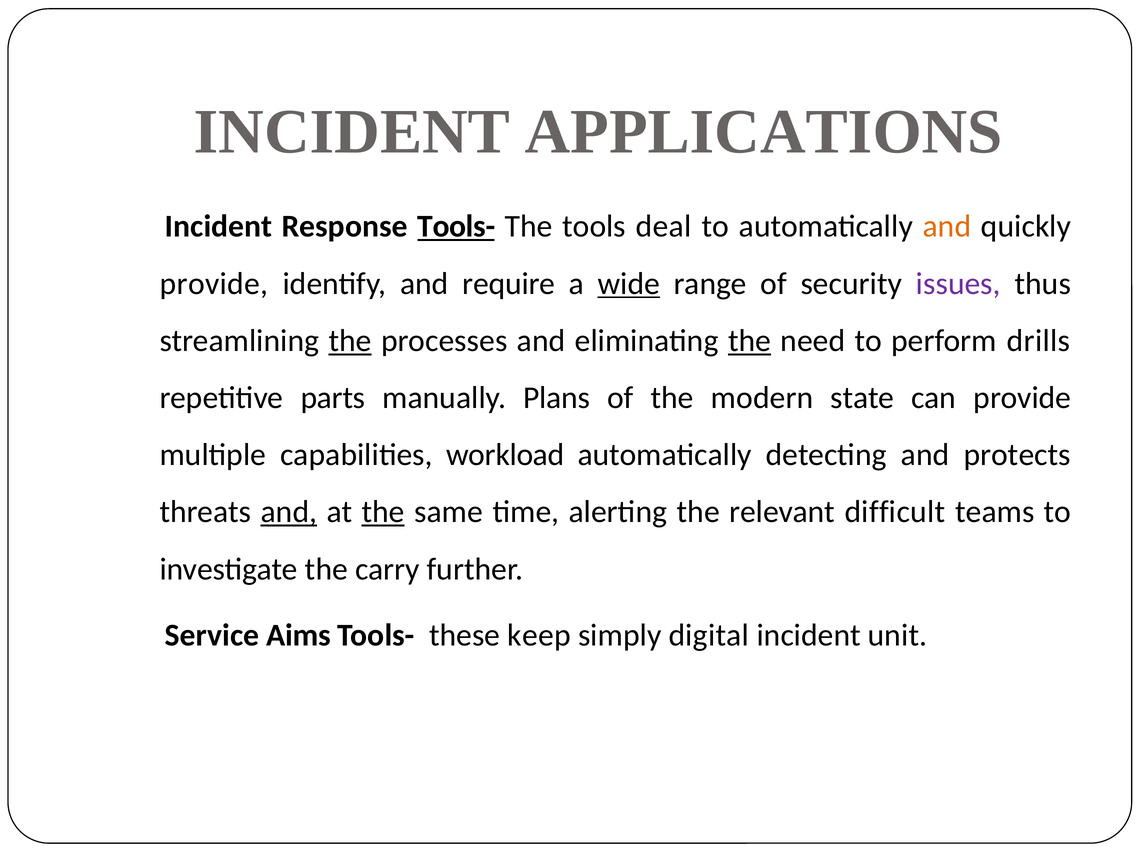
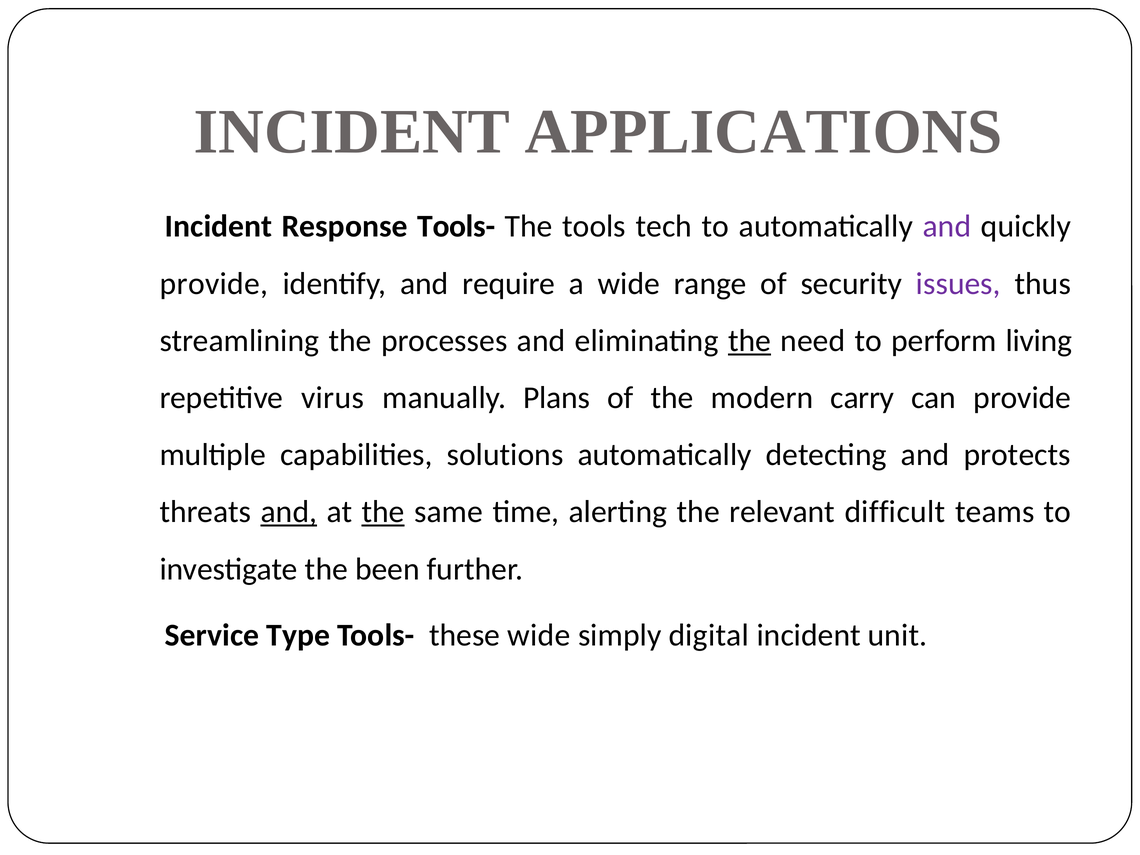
Tools- underline: present -> none (456, 227)
deal: deal -> tech (664, 227)
and colour: orange -> purple (947, 227)
wide underline: present -> none (629, 284)
the underline: present -> none (350, 341)
drills: drills -> living (1039, 341)
parts: parts -> virus (333, 398)
state: state -> carry (862, 398)
workload: workload -> solutions (505, 455)
carry: carry -> been (387, 569)
Aims: Aims -> Type (298, 635)
these keep: keep -> wide (539, 635)
